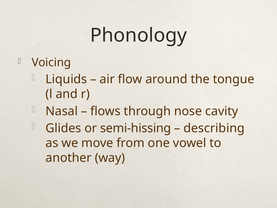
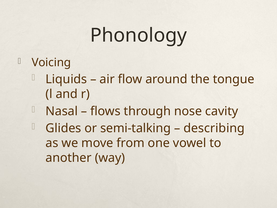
semi-hissing: semi-hissing -> semi-talking (136, 128)
